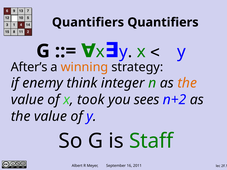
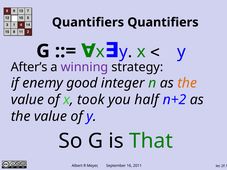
winning colour: orange -> purple (84, 67)
think: think -> good (82, 83)
sees: sees -> half (147, 100)
Staff: Staff -> That (151, 141)
